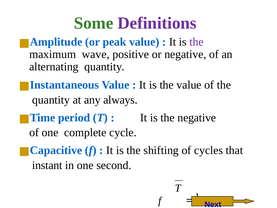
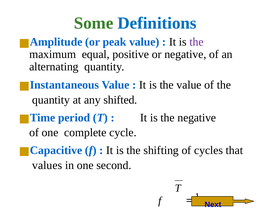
Definitions colour: purple -> blue (157, 23)
wave: wave -> equal (96, 54)
always: always -> shifted (120, 100)
instant: instant -> values (47, 165)
